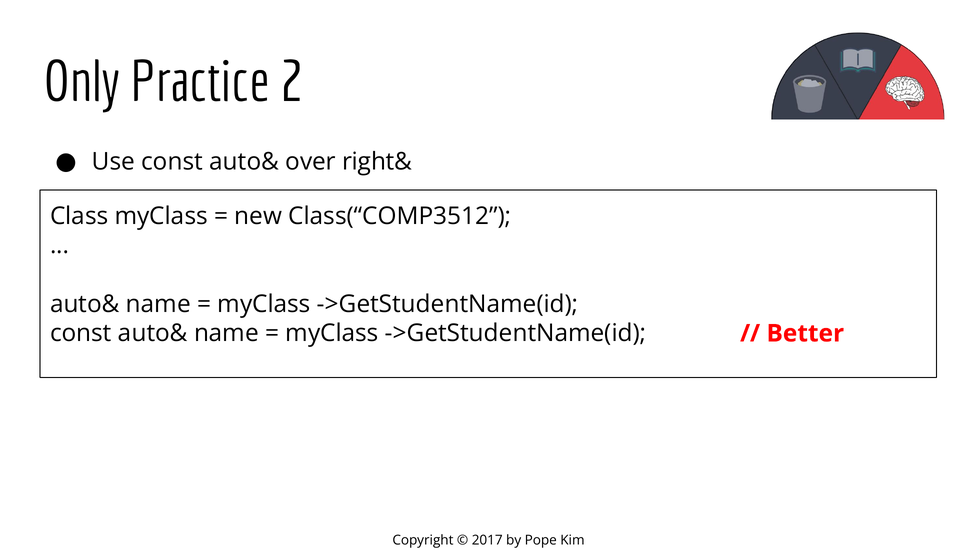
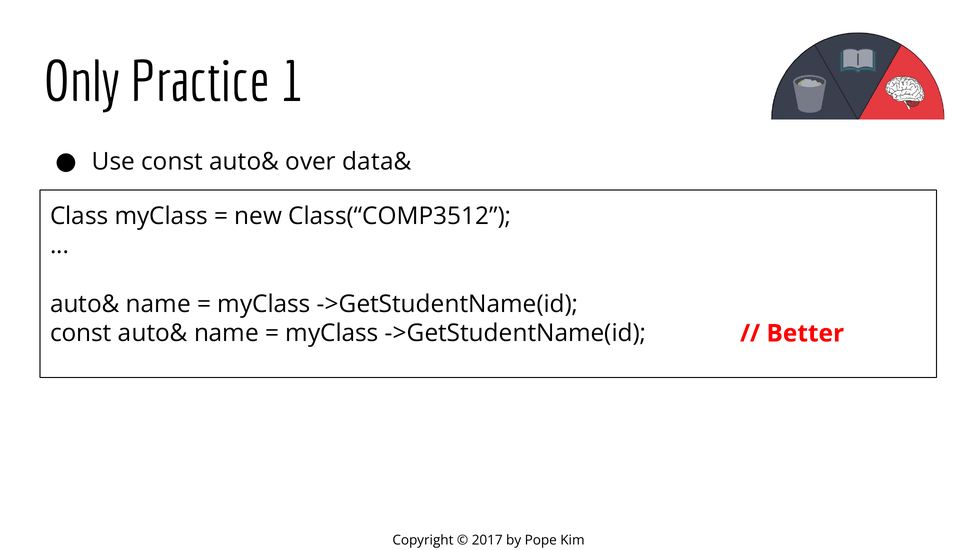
2: 2 -> 1 (292, 83)
right&: right& -> data& (377, 161)
